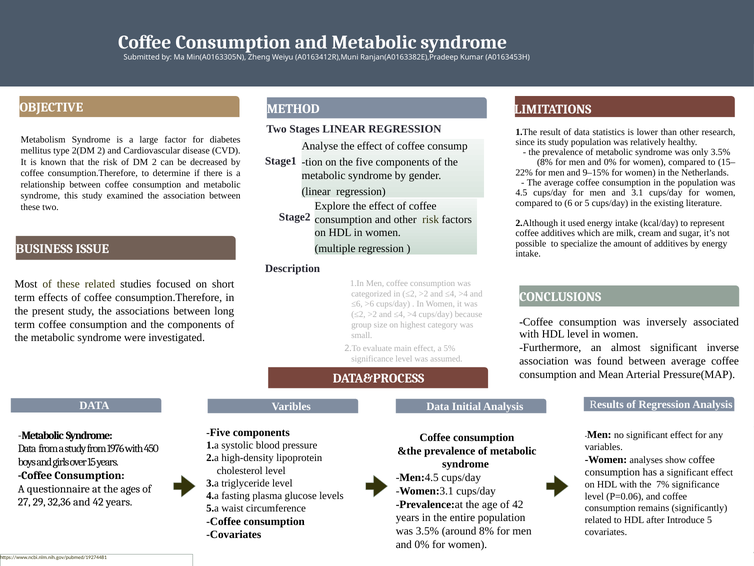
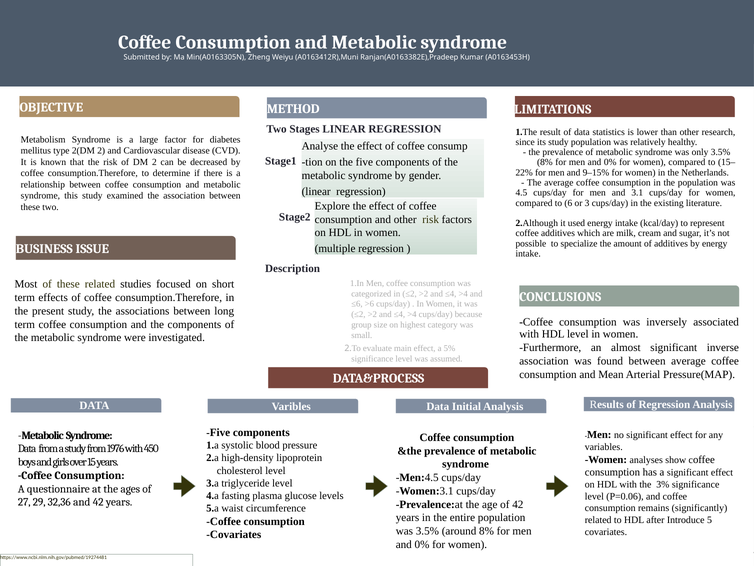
or 5: 5 -> 3 (587, 203)
7%: 7% -> 3% (663, 484)
